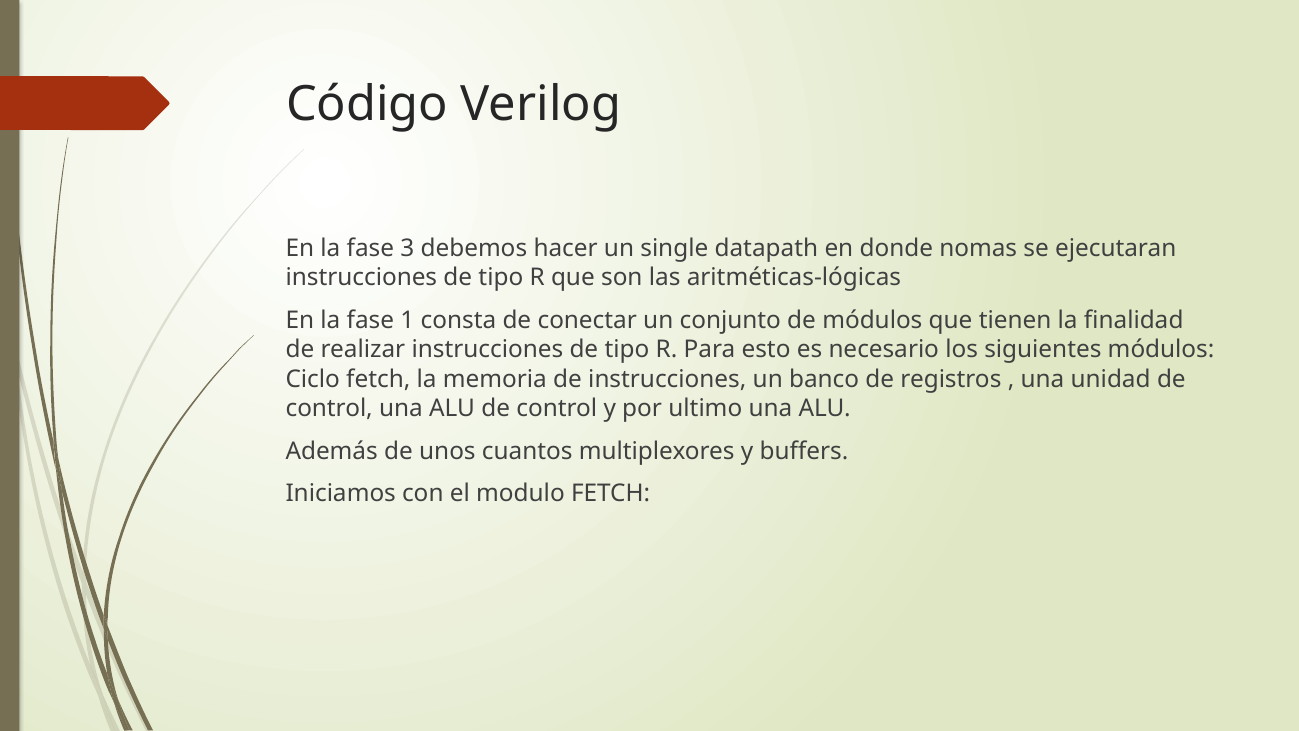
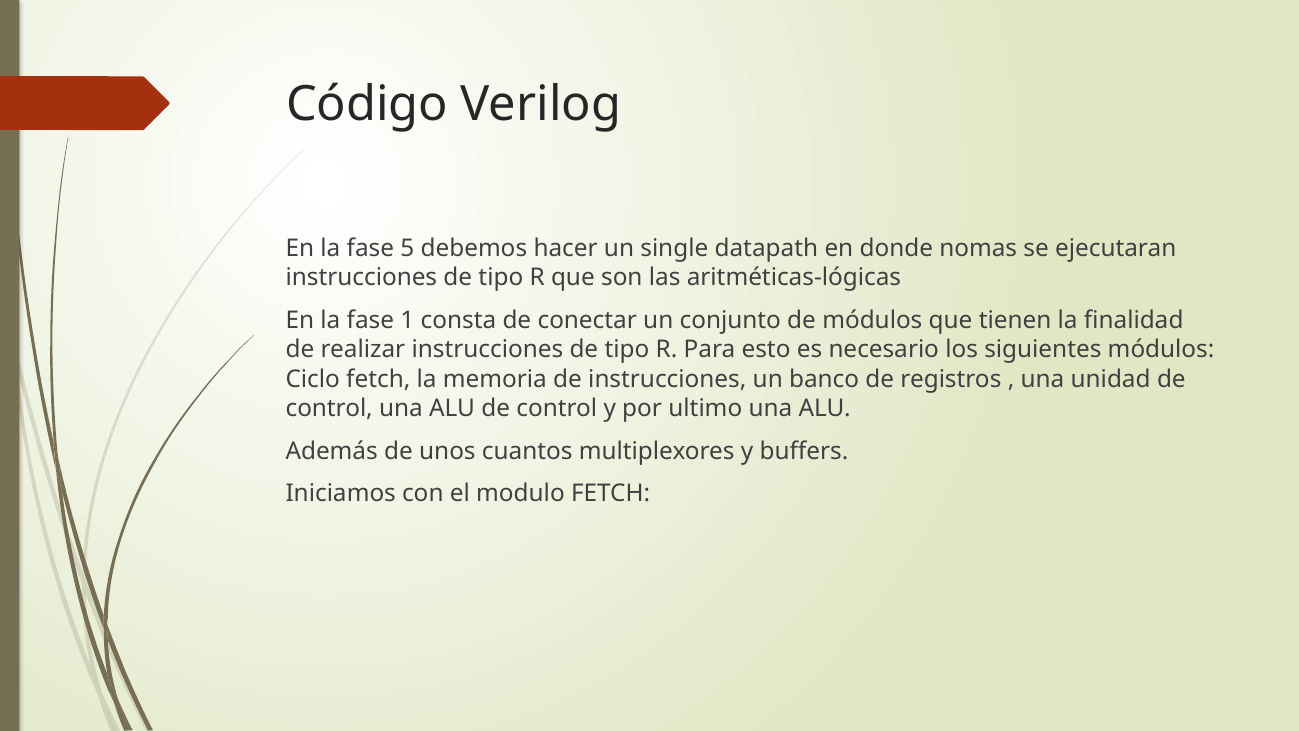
3: 3 -> 5 (407, 249)
